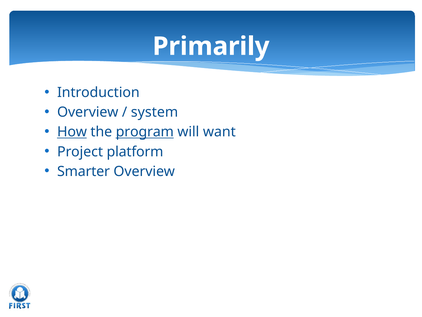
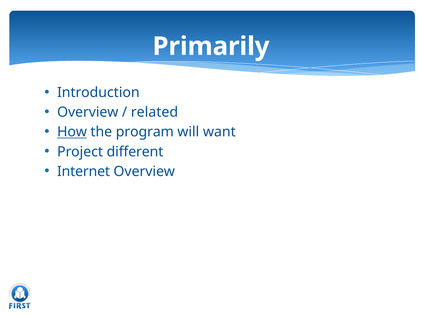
system: system -> related (154, 112)
program underline: present -> none (145, 132)
platform: platform -> different (135, 151)
Smarter: Smarter -> Internet (84, 171)
